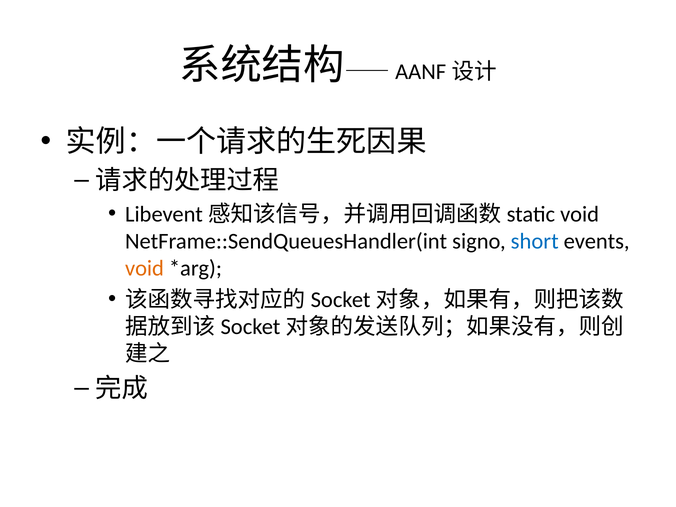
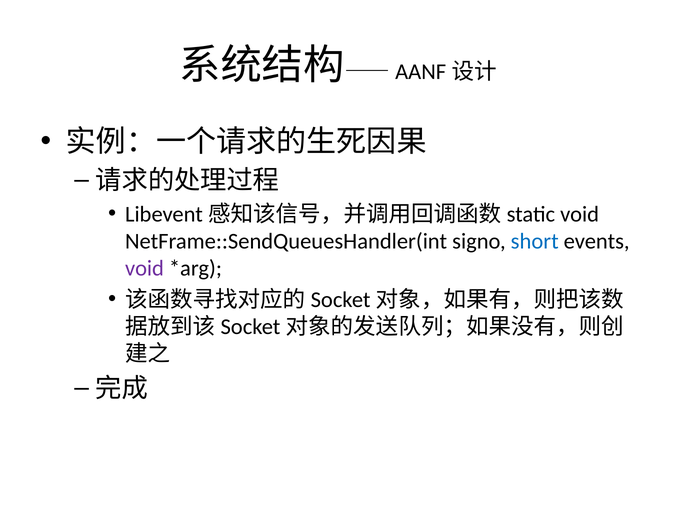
void colour: orange -> purple (144, 268)
